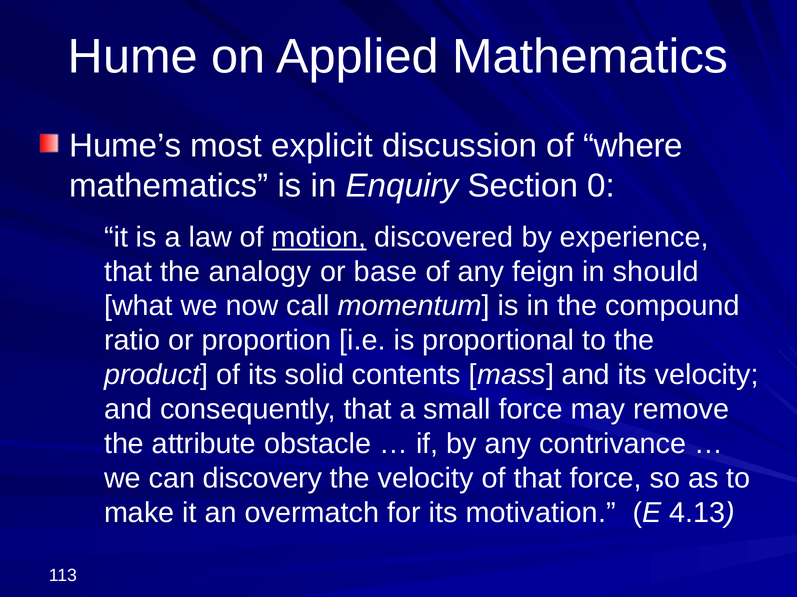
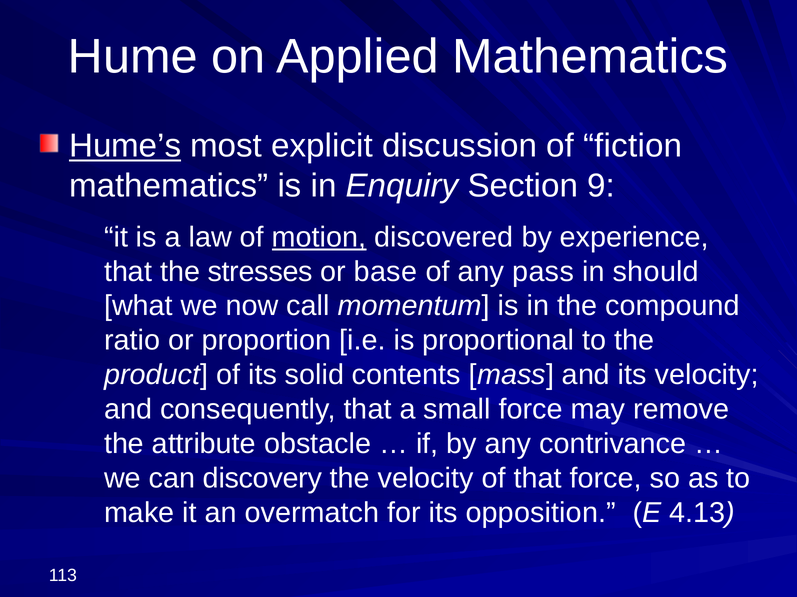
Hume’s underline: none -> present (125, 146)
where: where -> fiction (633, 146)
0: 0 -> 9 (601, 186)
analogy: analogy -> stresses (260, 272)
feign: feign -> pass (543, 272)
motivation: motivation -> opposition (541, 513)
